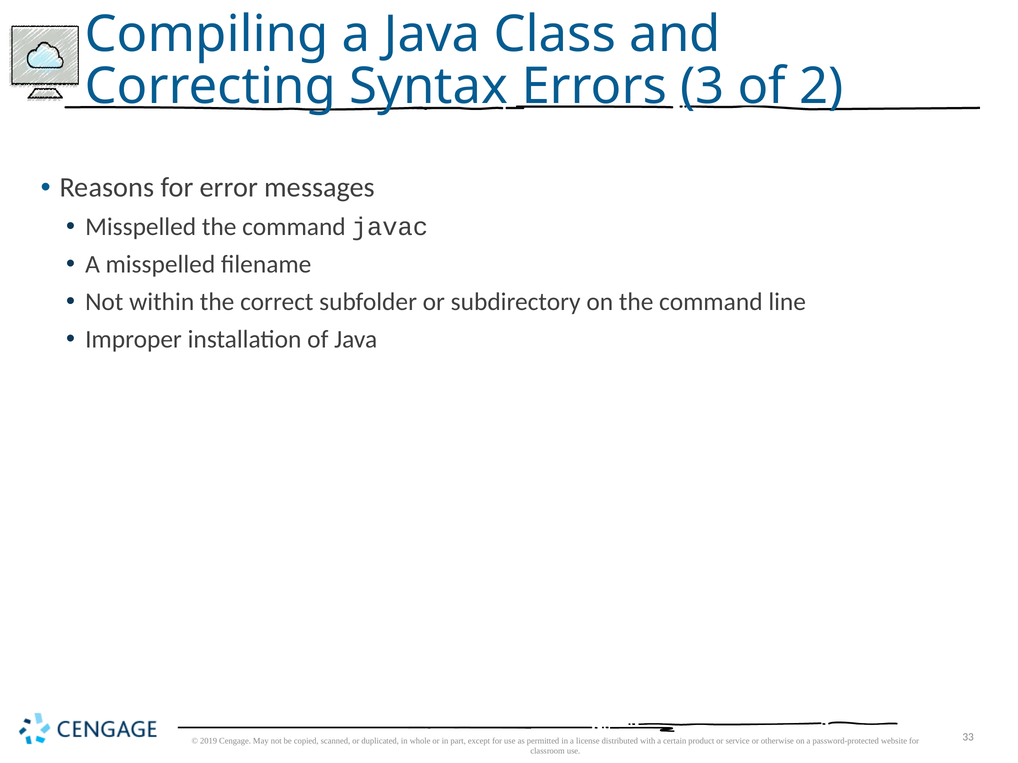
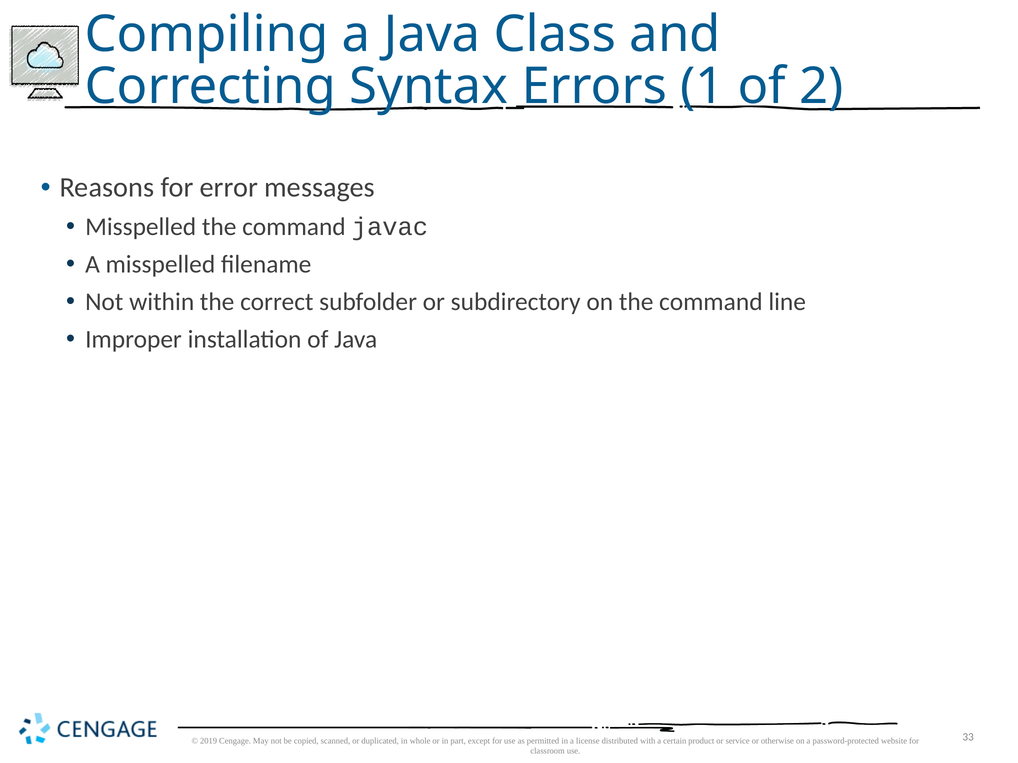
3: 3 -> 1 (702, 86)
